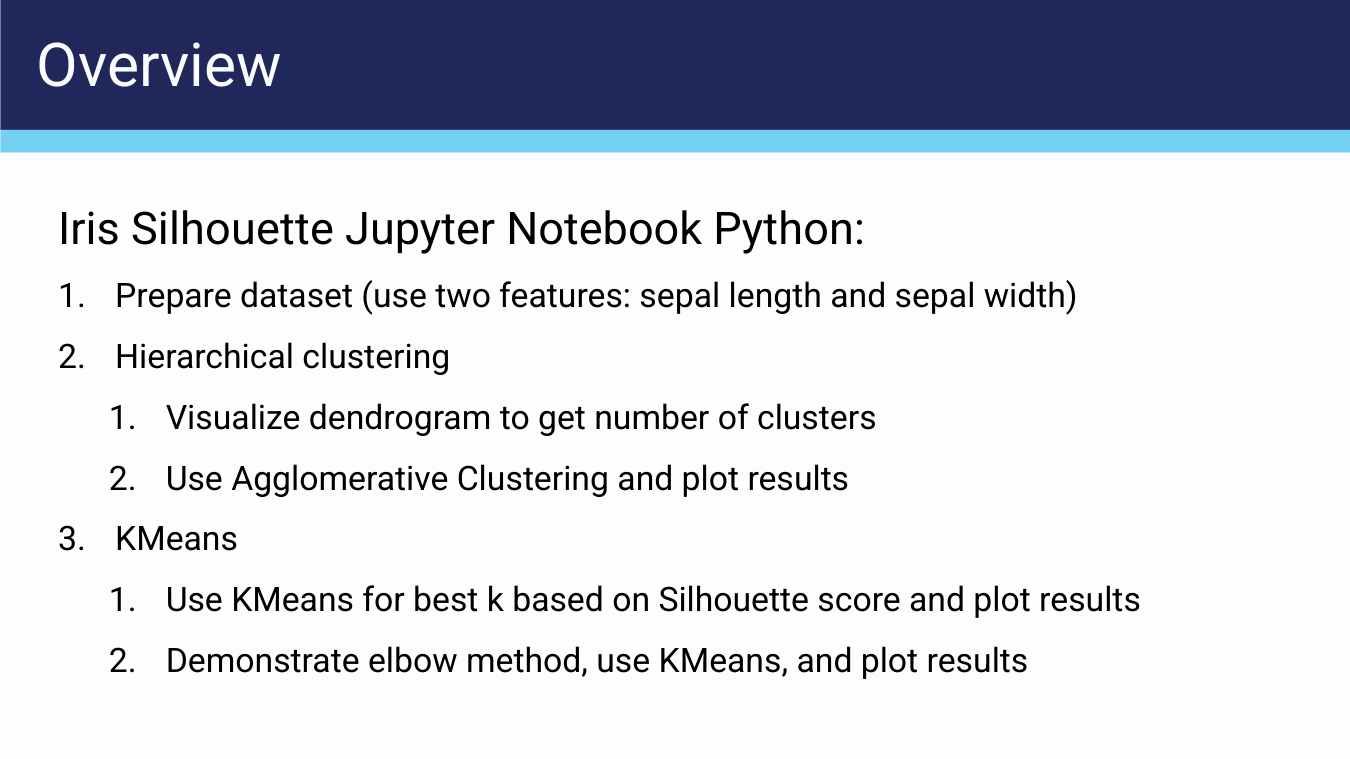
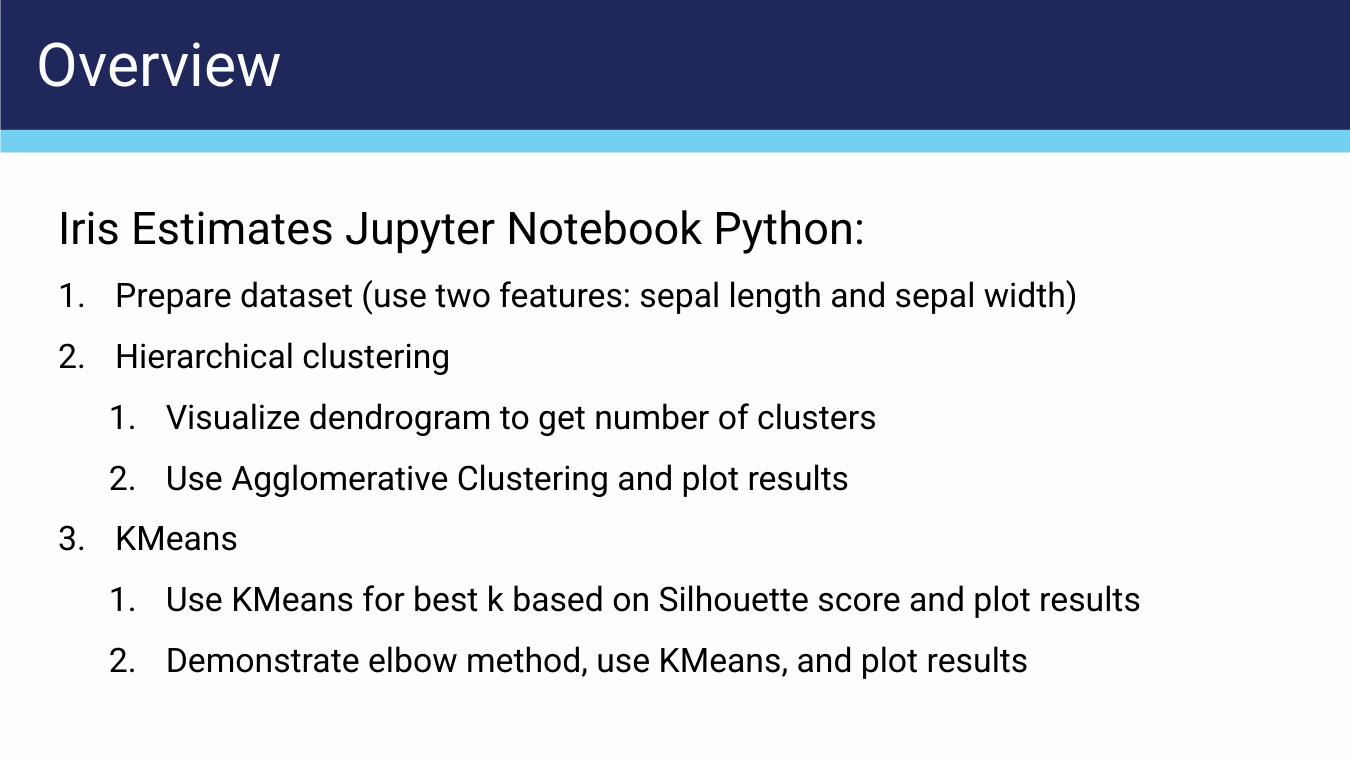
Iris Silhouette: Silhouette -> Estimates (232, 230)
